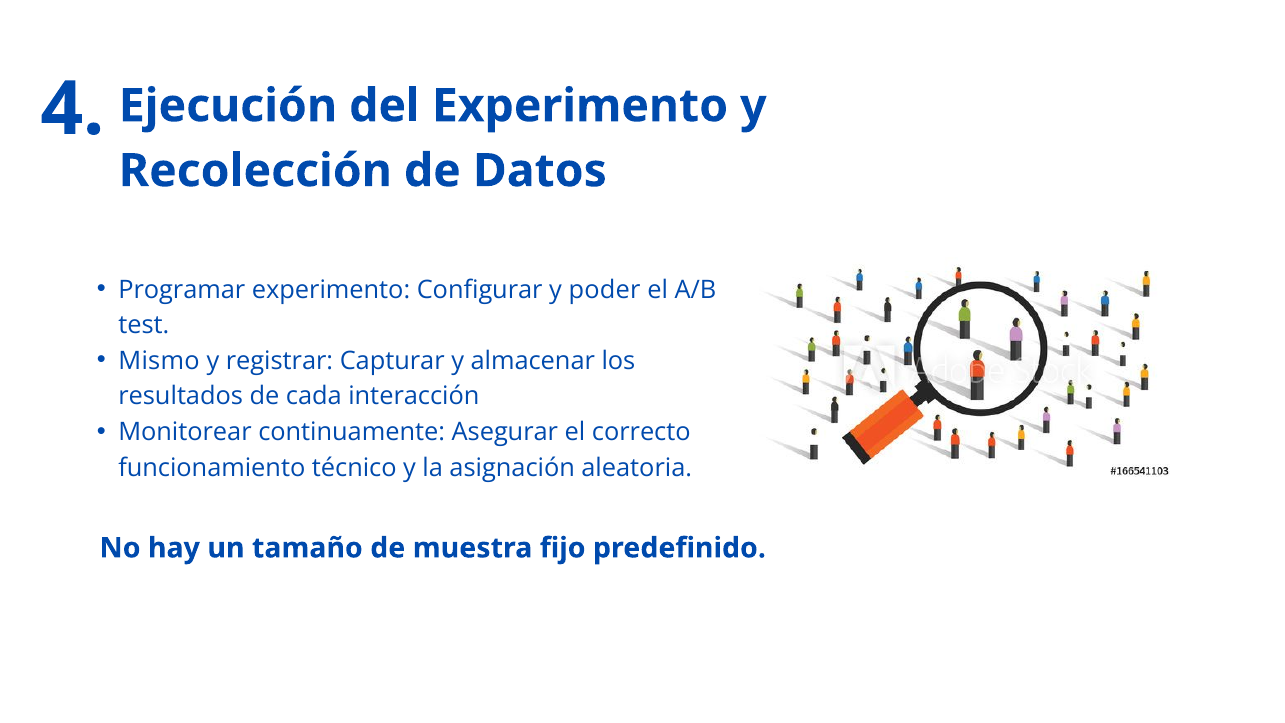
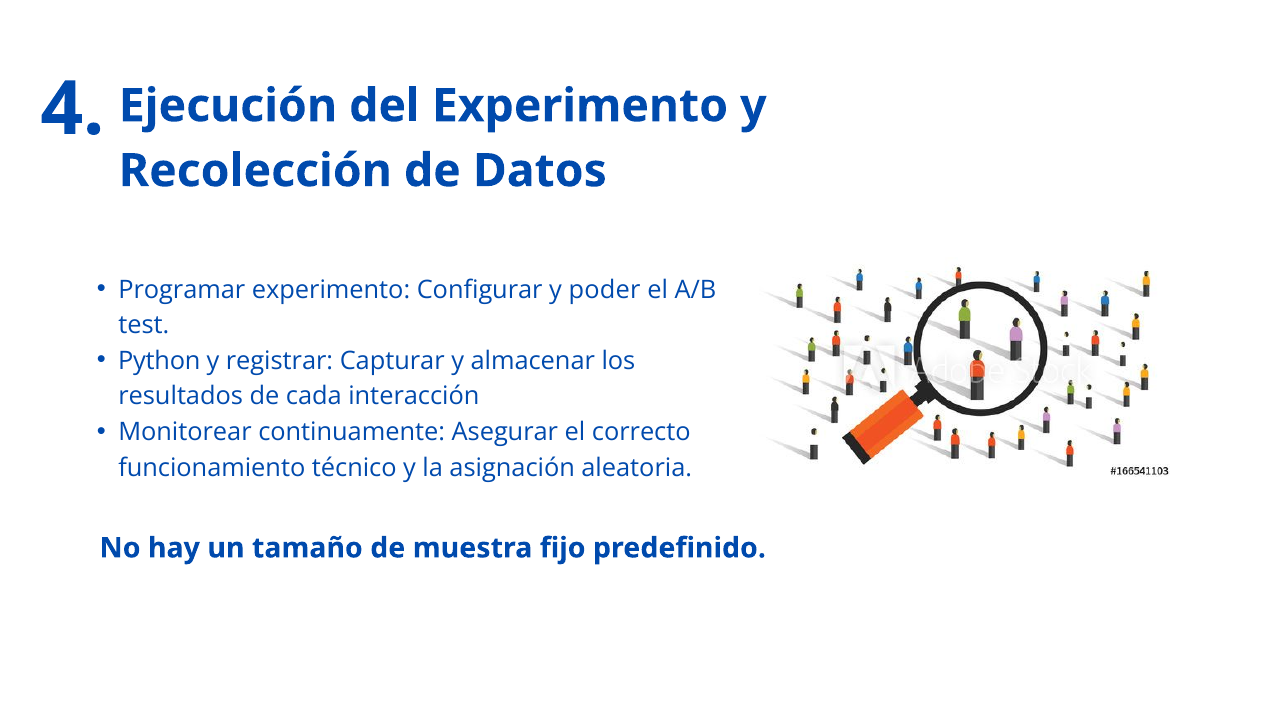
Mismo: Mismo -> Python (159, 361)
